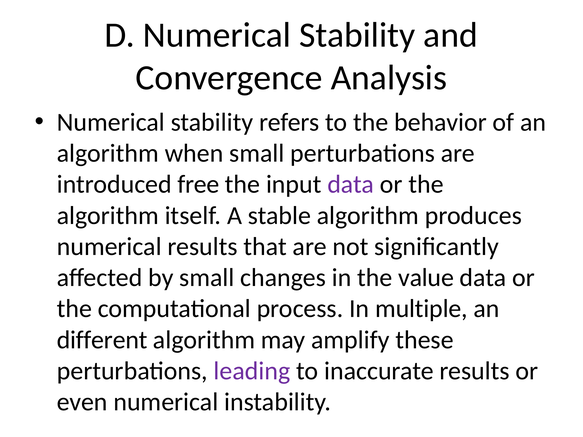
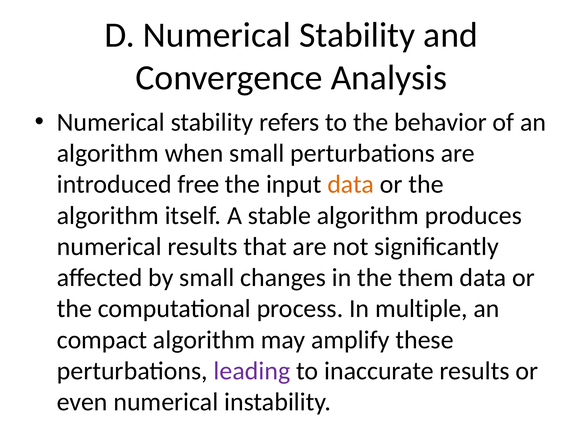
data colour: purple -> orange (351, 185)
value: value -> them (426, 278)
different: different -> compact (102, 340)
